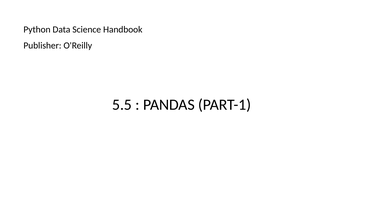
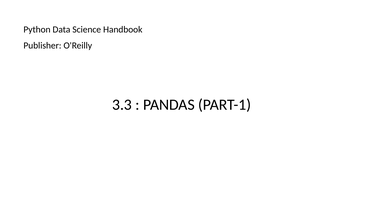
5.5: 5.5 -> 3.3 (122, 105)
